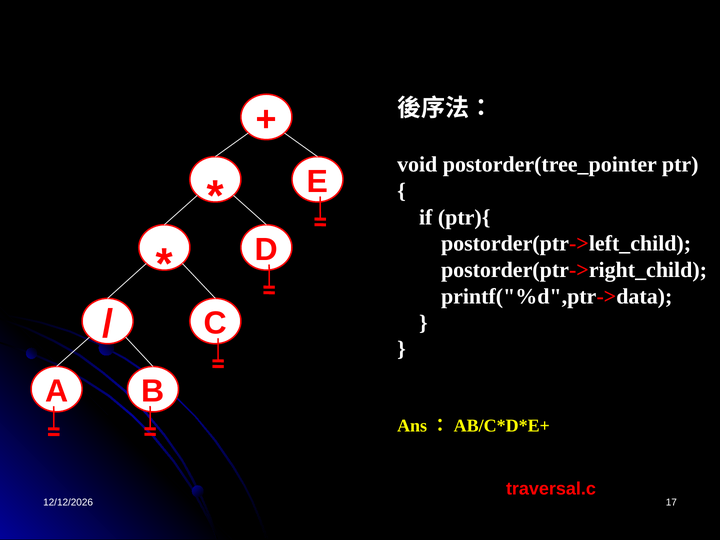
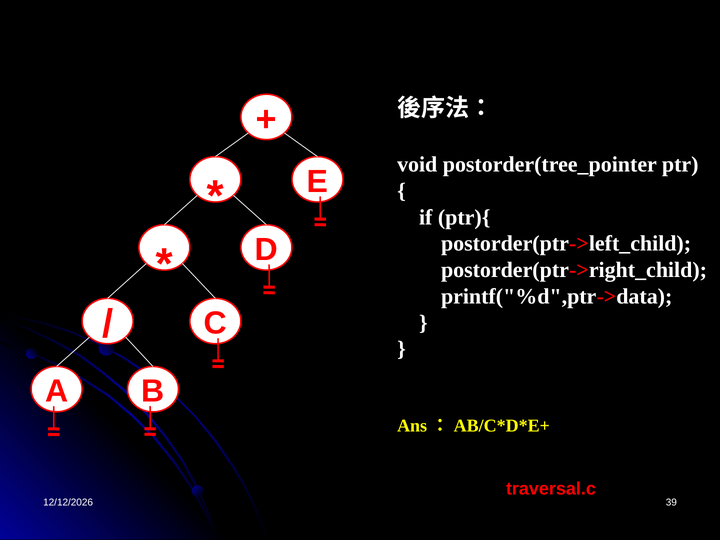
17: 17 -> 39 (671, 502)
